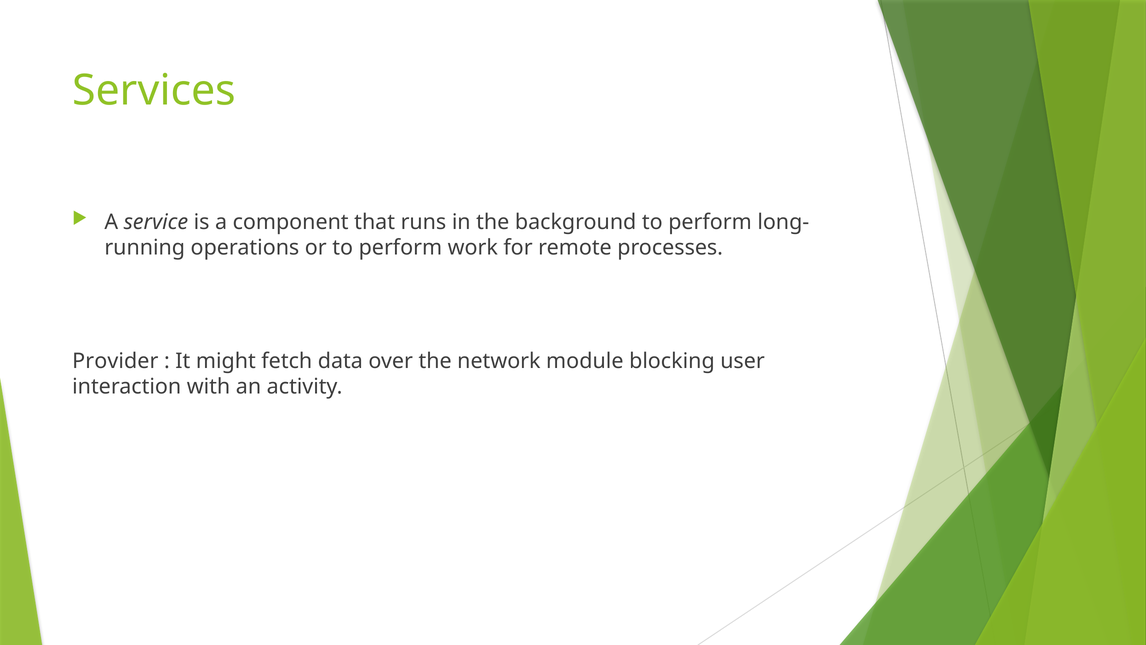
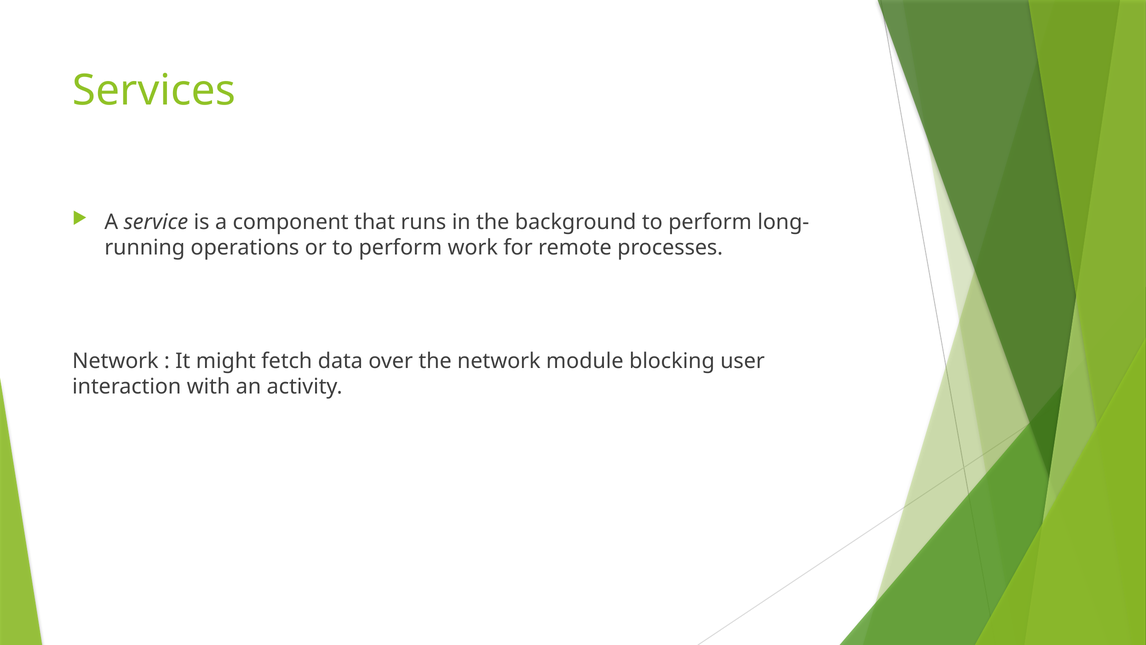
Provider: Provider -> Network (115, 361)
